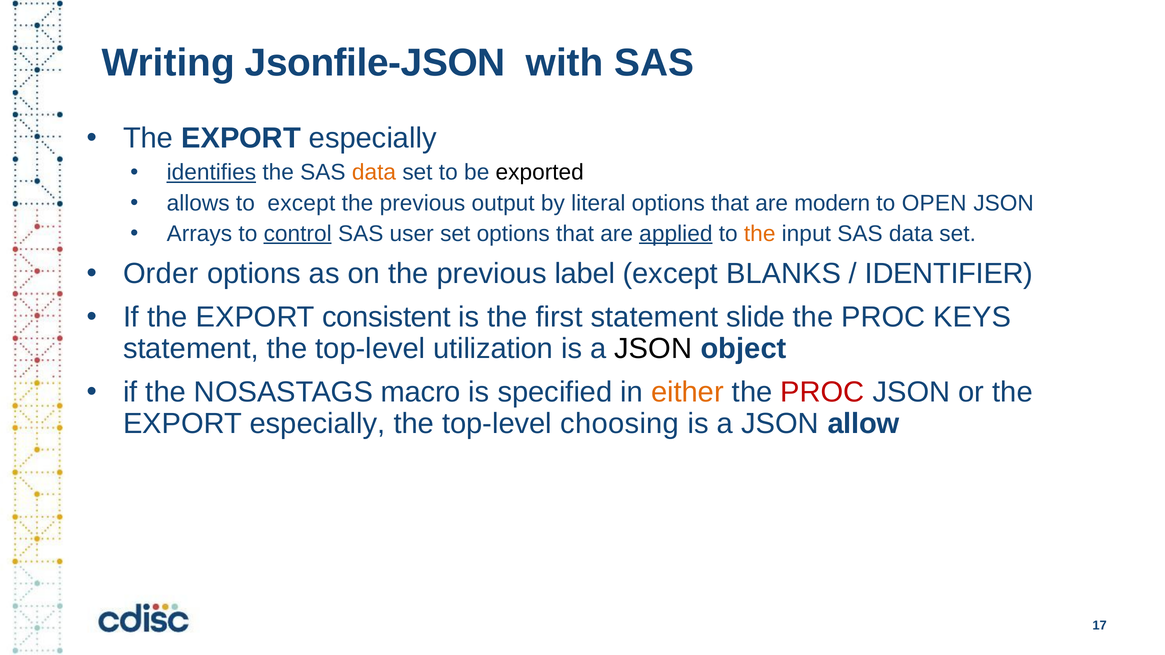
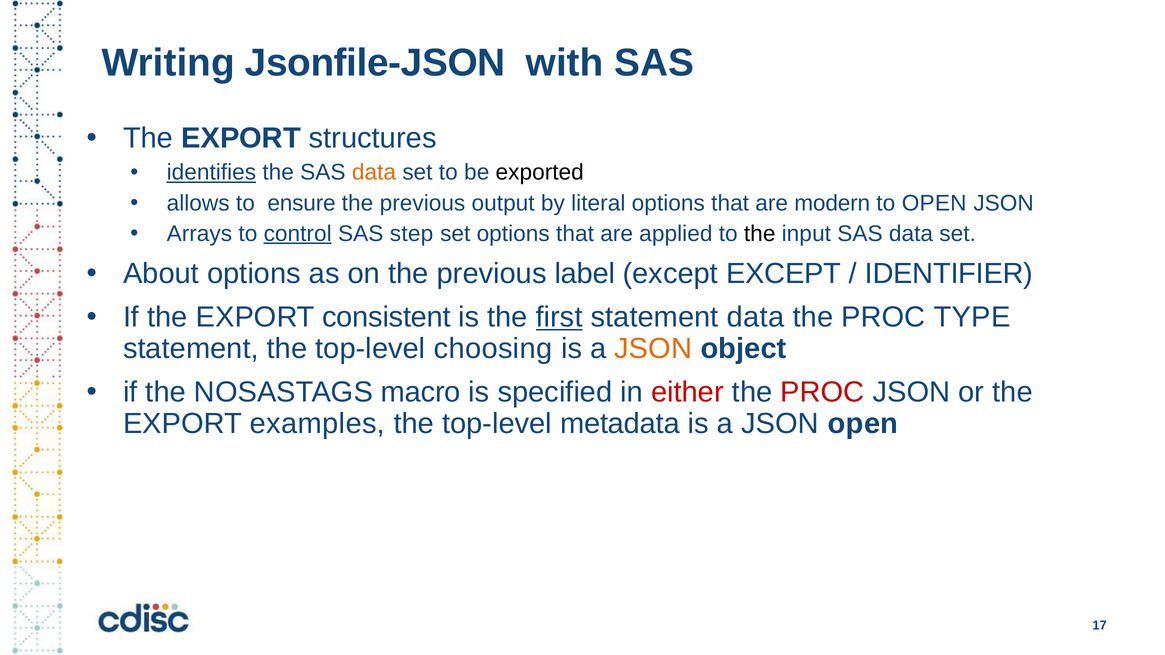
especially: especially -> structures (373, 138)
to except: except -> ensure (302, 203)
user: user -> step (412, 234)
applied underline: present -> none (676, 234)
the colour: orange -> black (760, 234)
Order: Order -> About (161, 274)
except BLANKS: BLANKS -> EXCEPT (784, 274)
first underline: none -> present (559, 317)
statement slide: slide -> data (755, 317)
KEYS: KEYS -> TYPE (972, 317)
utilization: utilization -> choosing (493, 349)
JSON colour: black -> orange (653, 349)
either colour: orange -> red (687, 393)
especially: especially -> examples (317, 424)
choosing: choosing -> metadata (620, 424)
JSON allow: allow -> open (863, 424)
